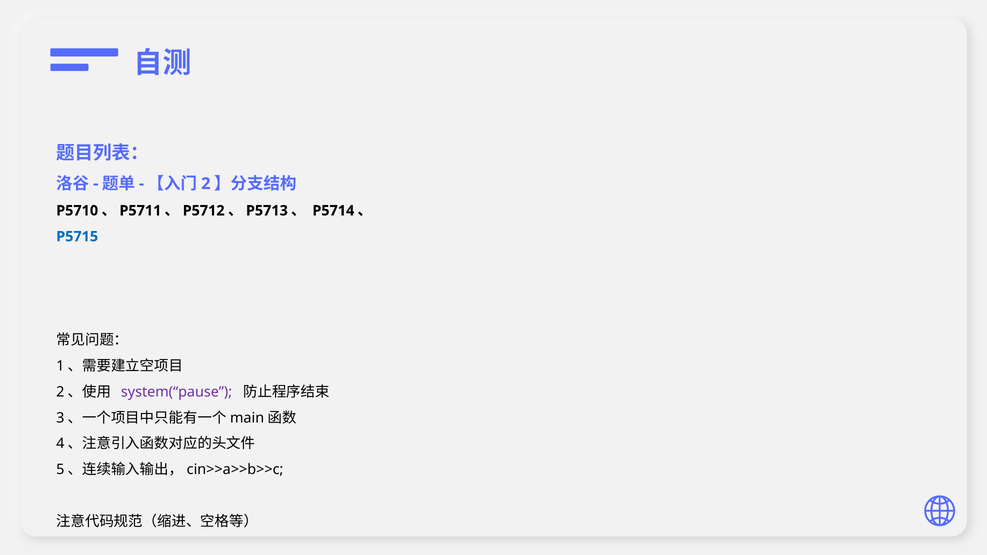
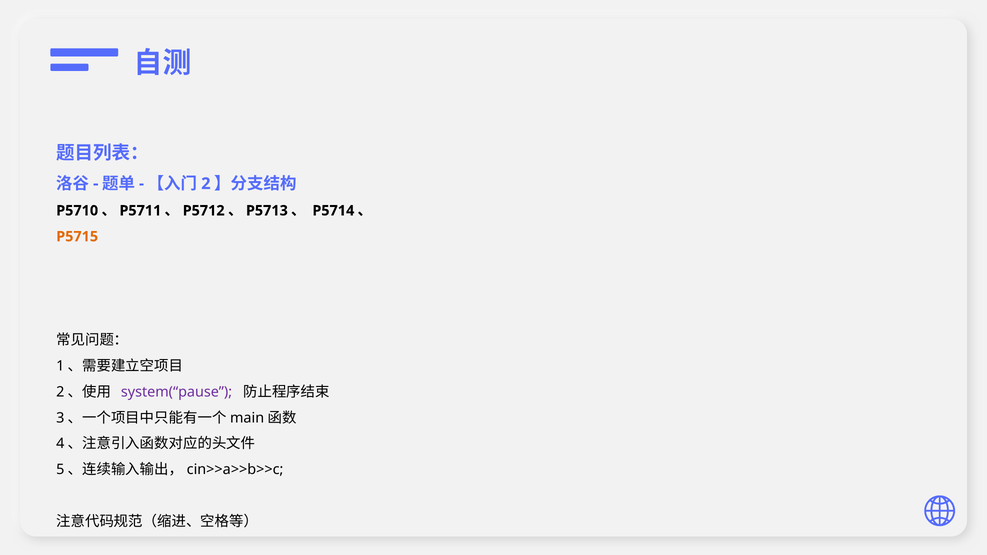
P5715 colour: blue -> orange (77, 237)
